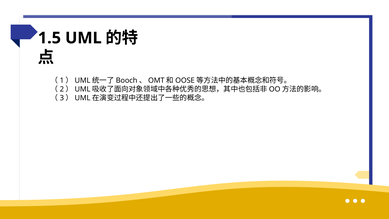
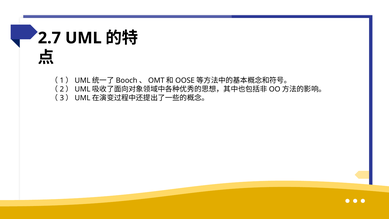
1.5: 1.5 -> 2.7 (49, 38)
